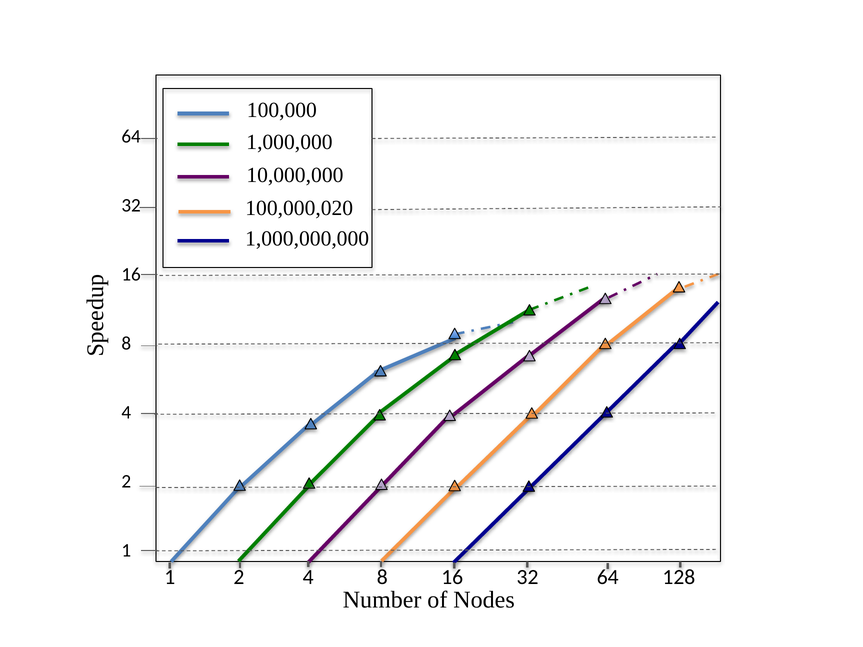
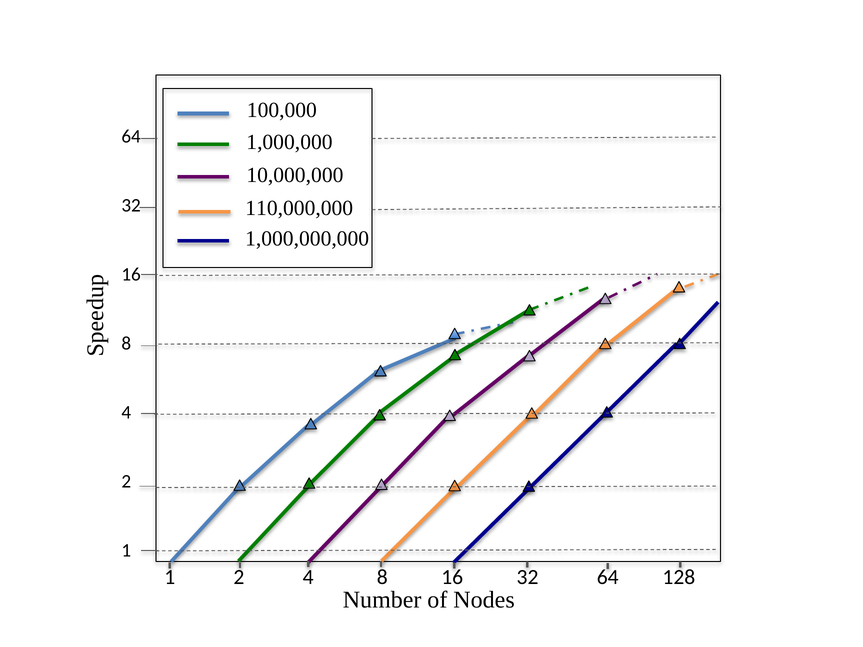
100,000,020: 100,000,020 -> 110,000,000 (299, 208)
